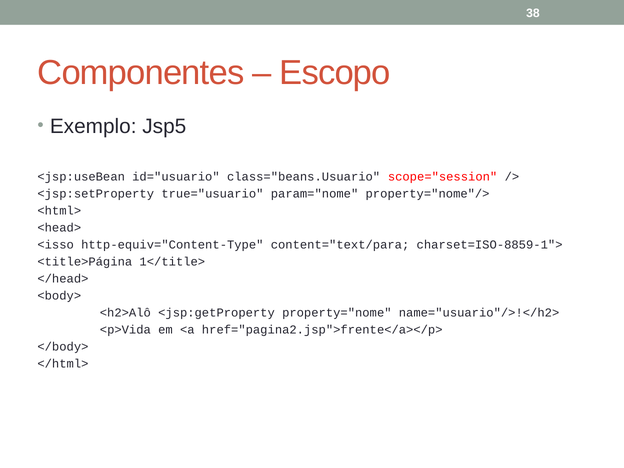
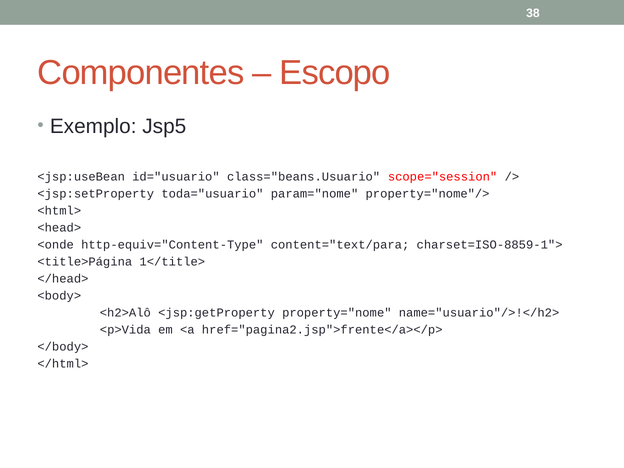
true="usuario: true="usuario -> toda="usuario (212, 194)
<isso: <isso -> <onde (56, 245)
